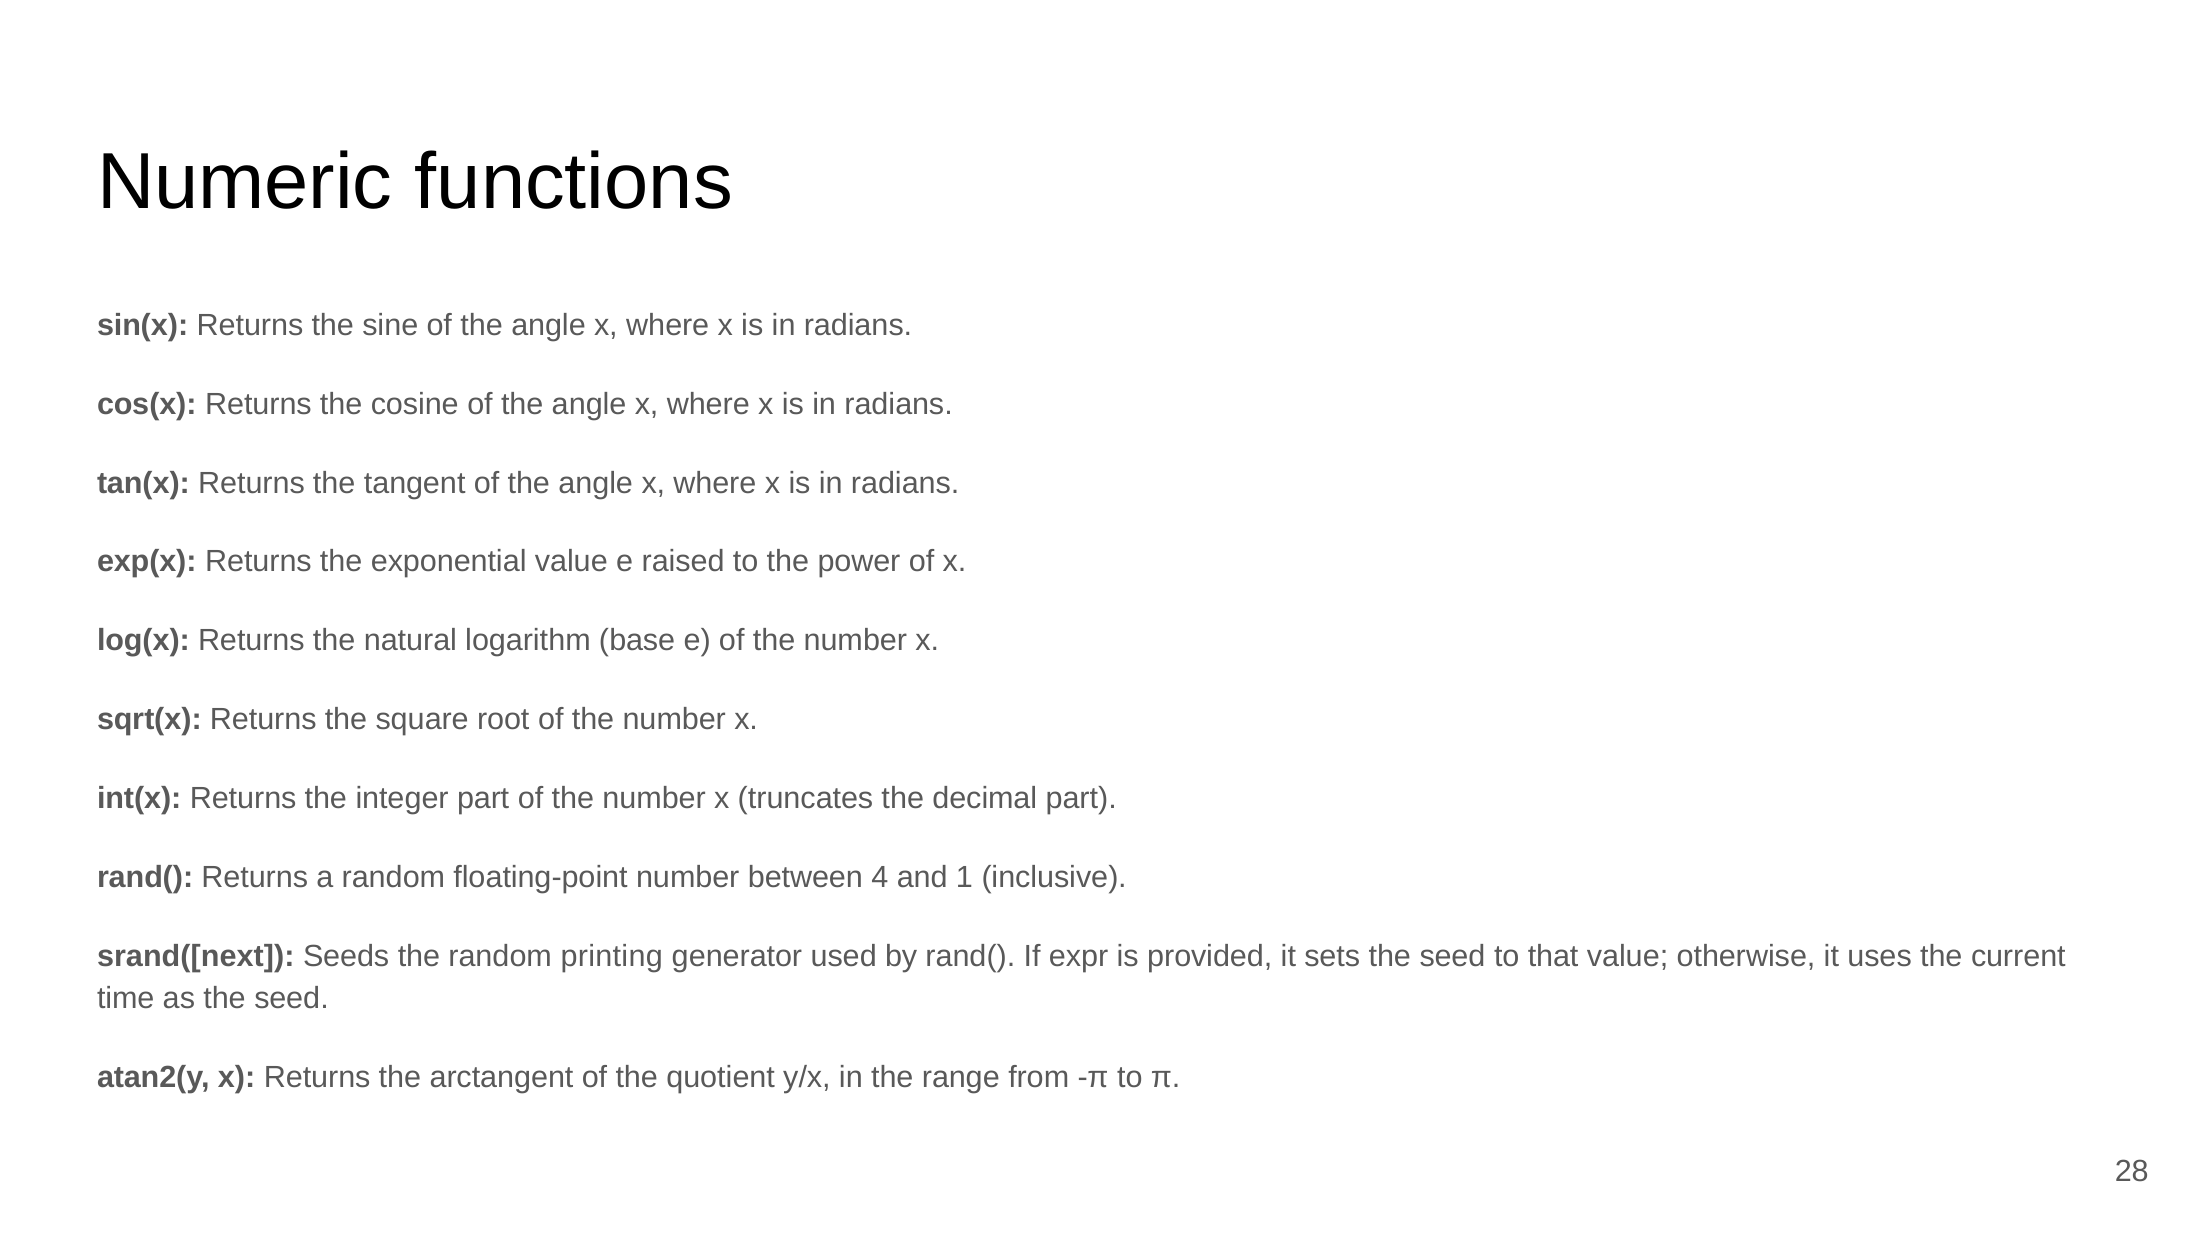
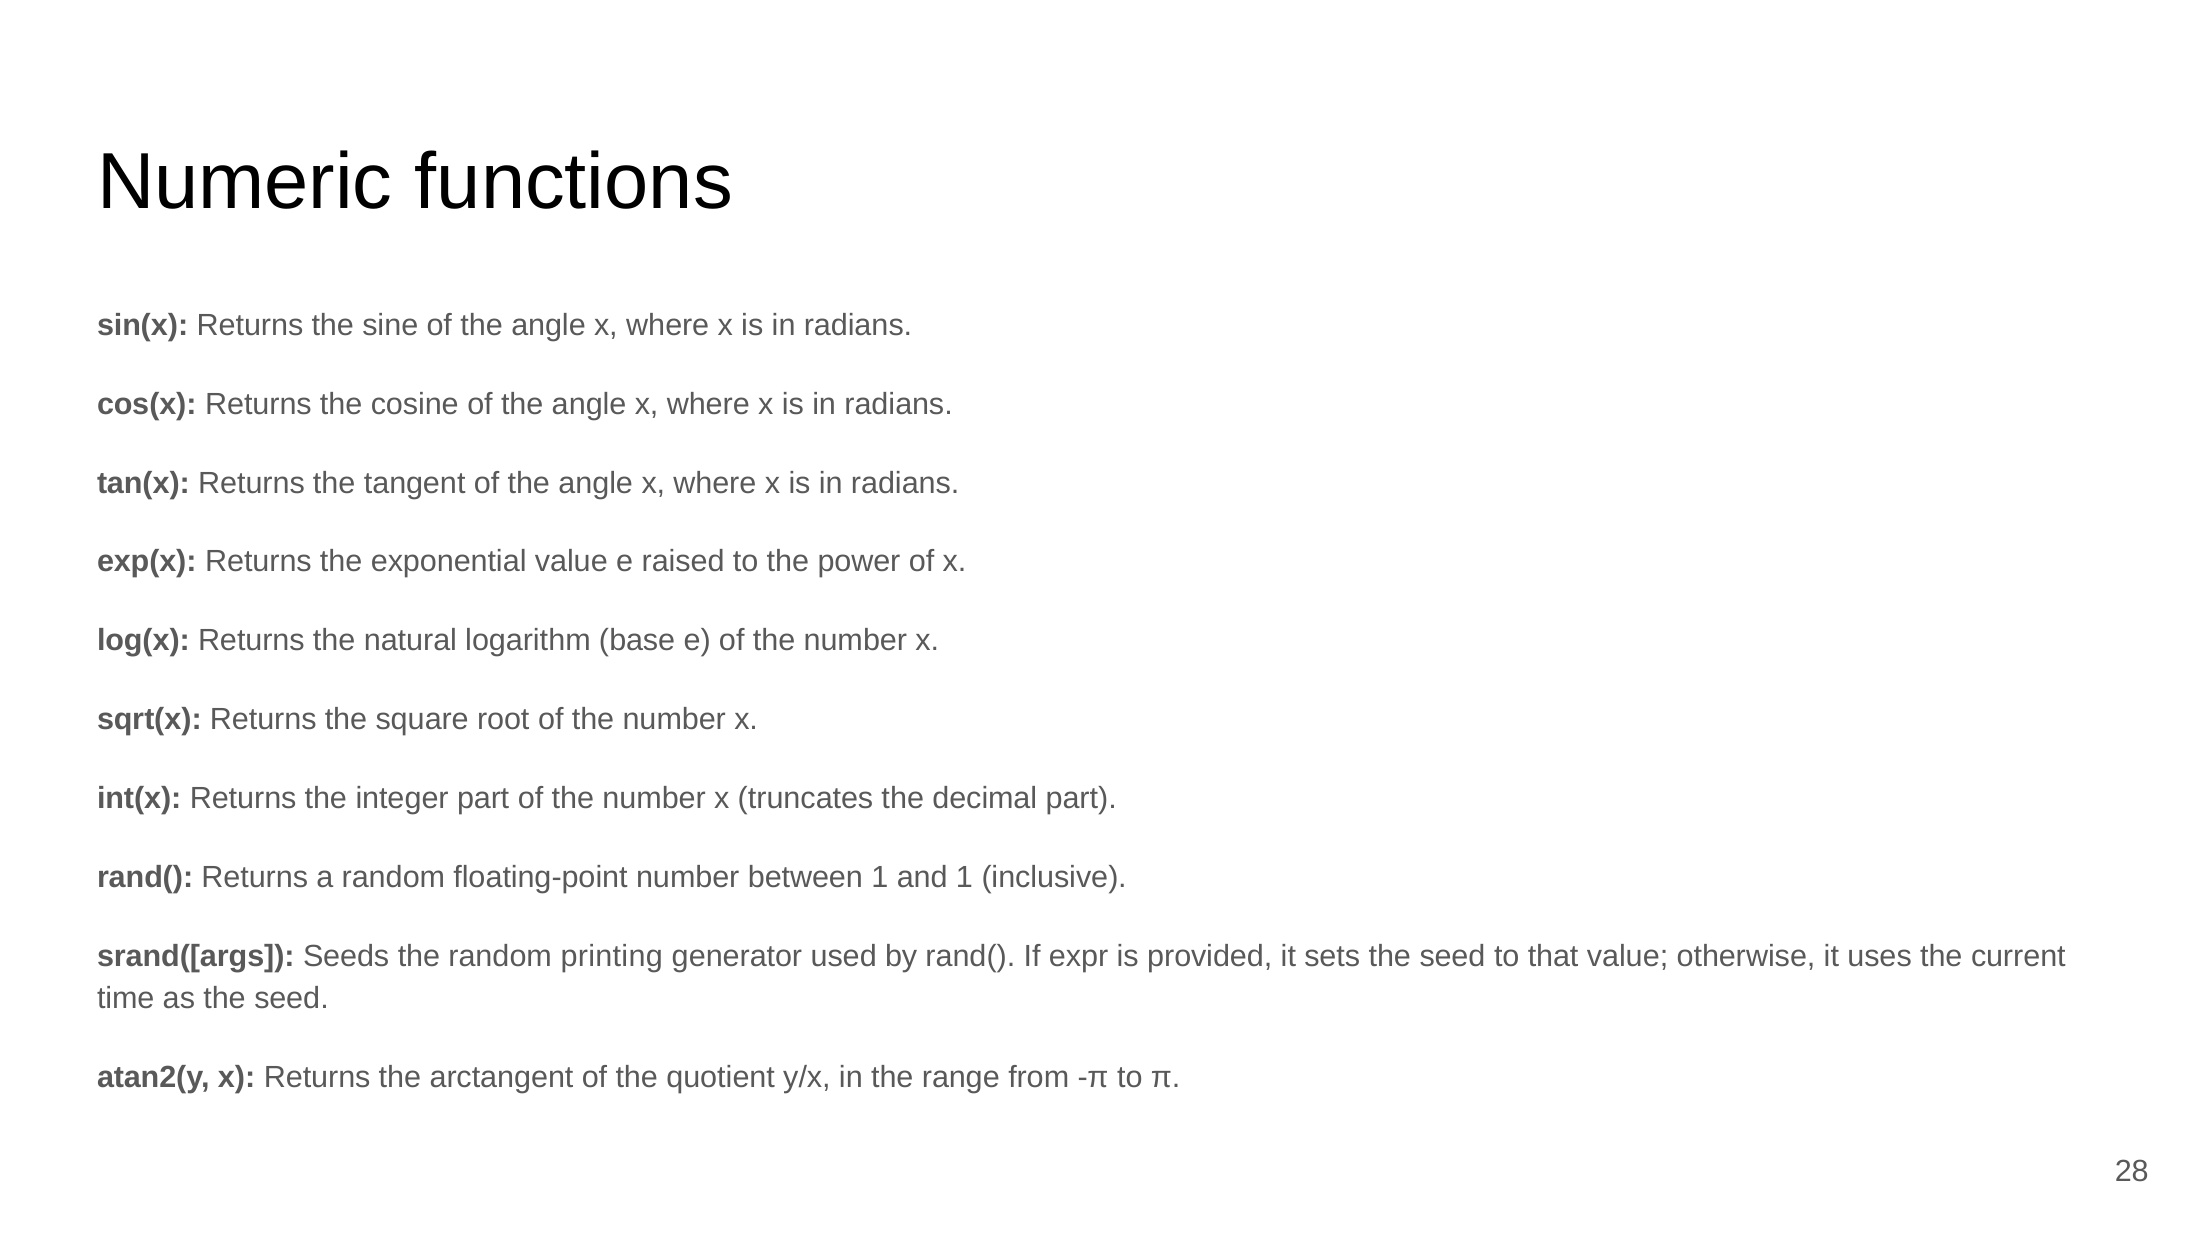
between 4: 4 -> 1 (880, 877)
srand([next: srand([next -> srand([args (196, 956)
